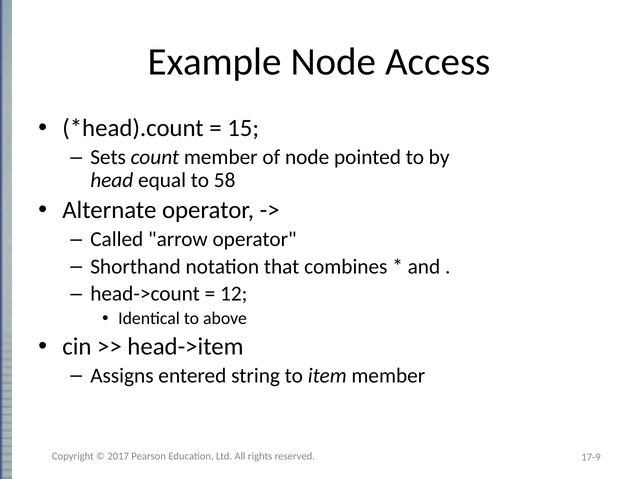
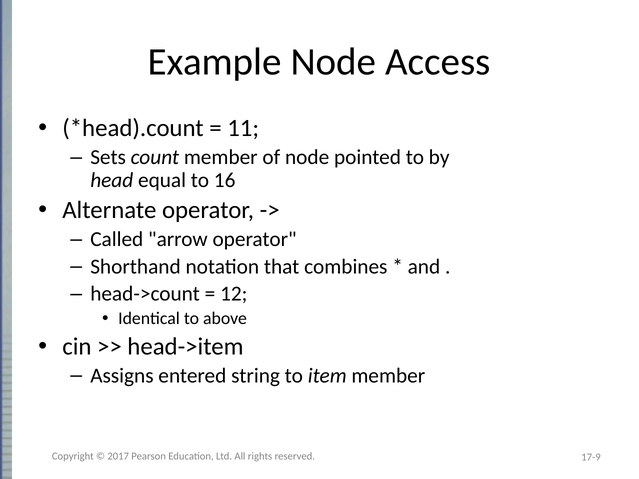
15: 15 -> 11 (243, 128)
58: 58 -> 16 (225, 180)
